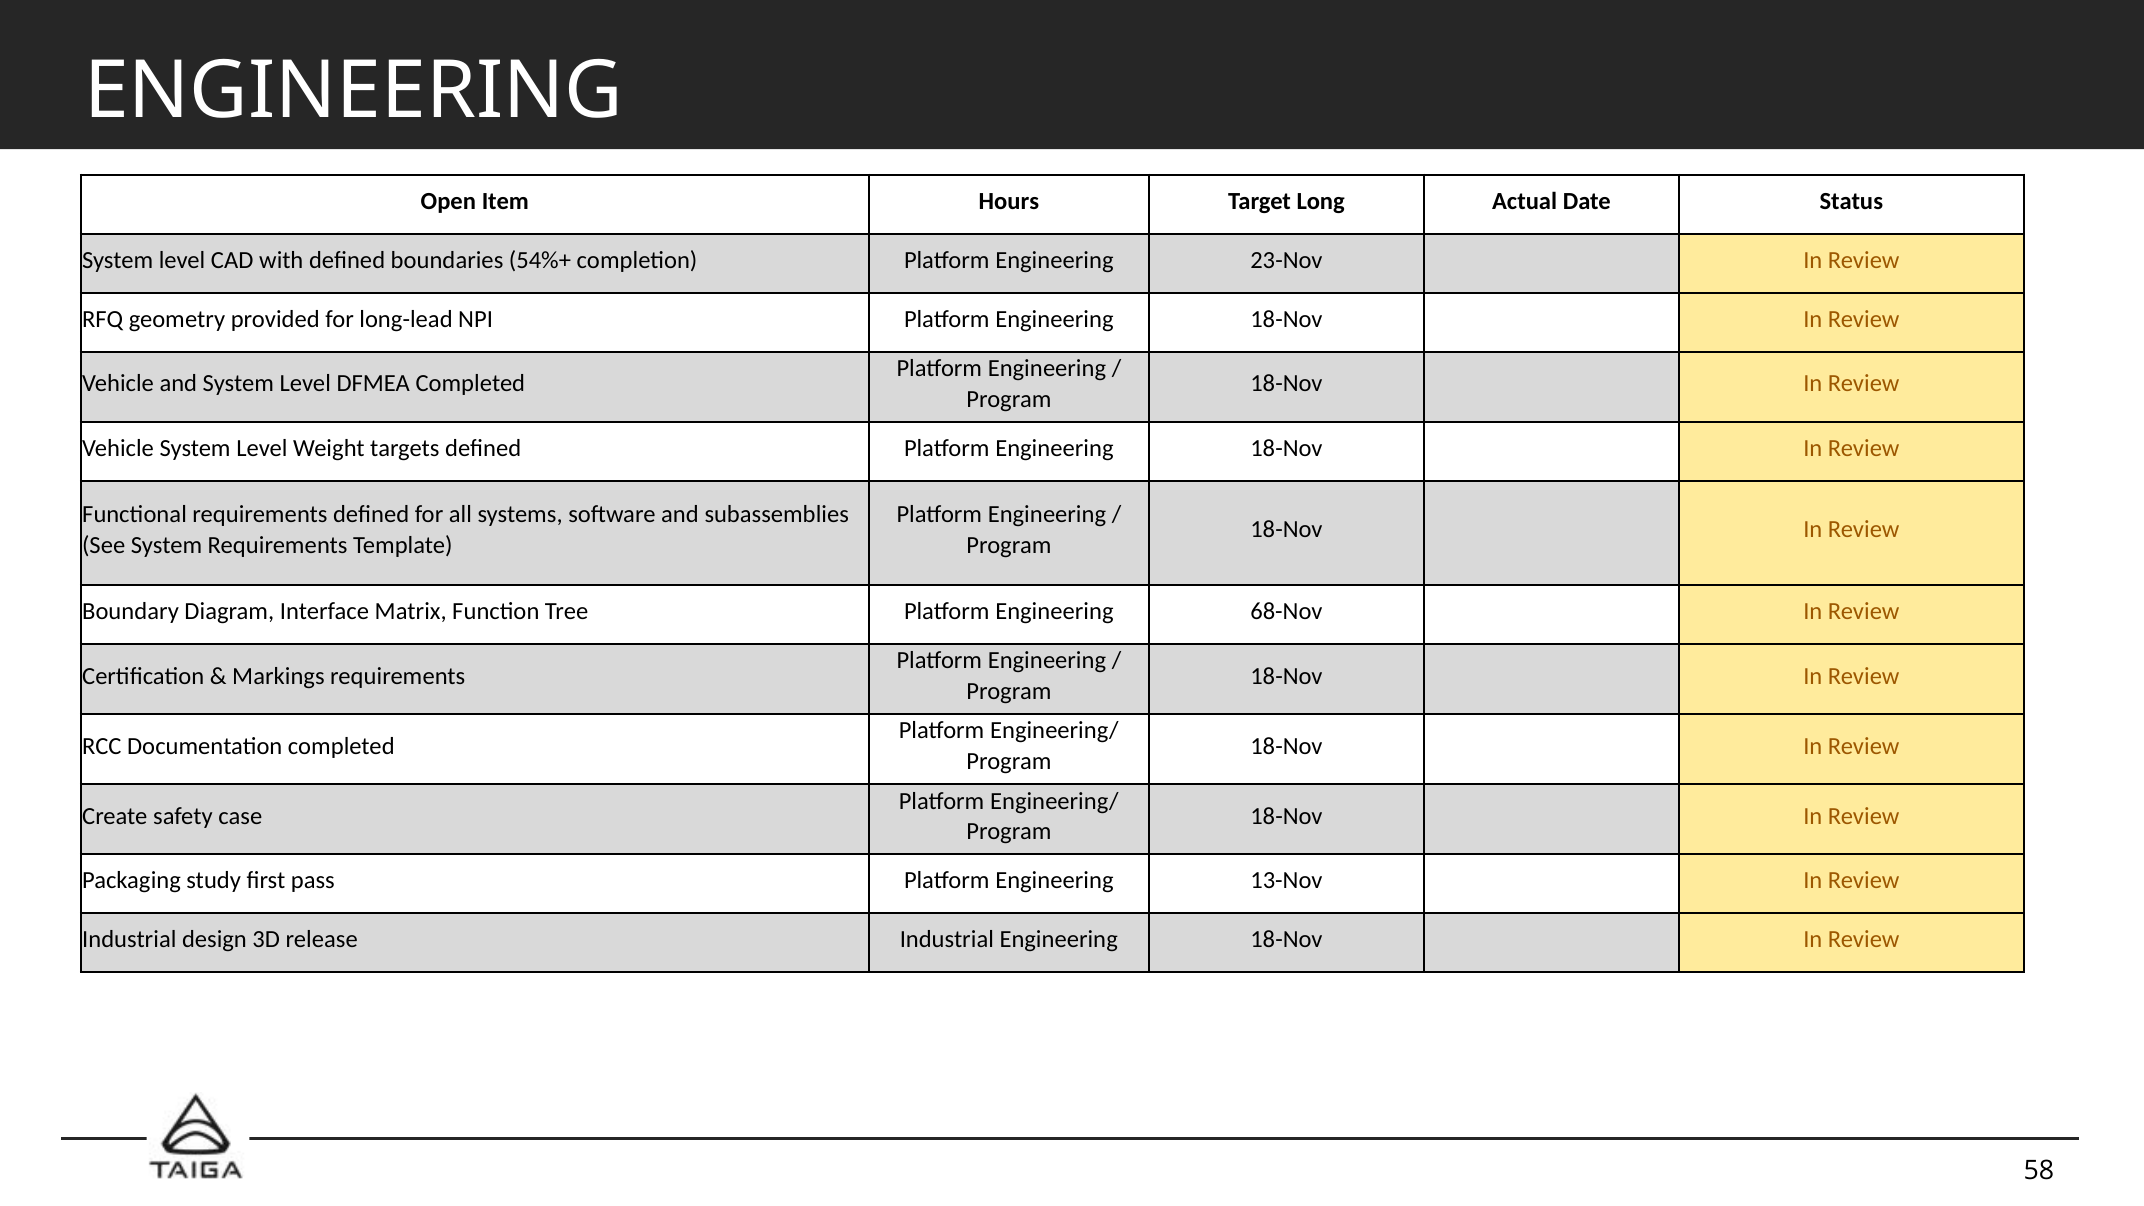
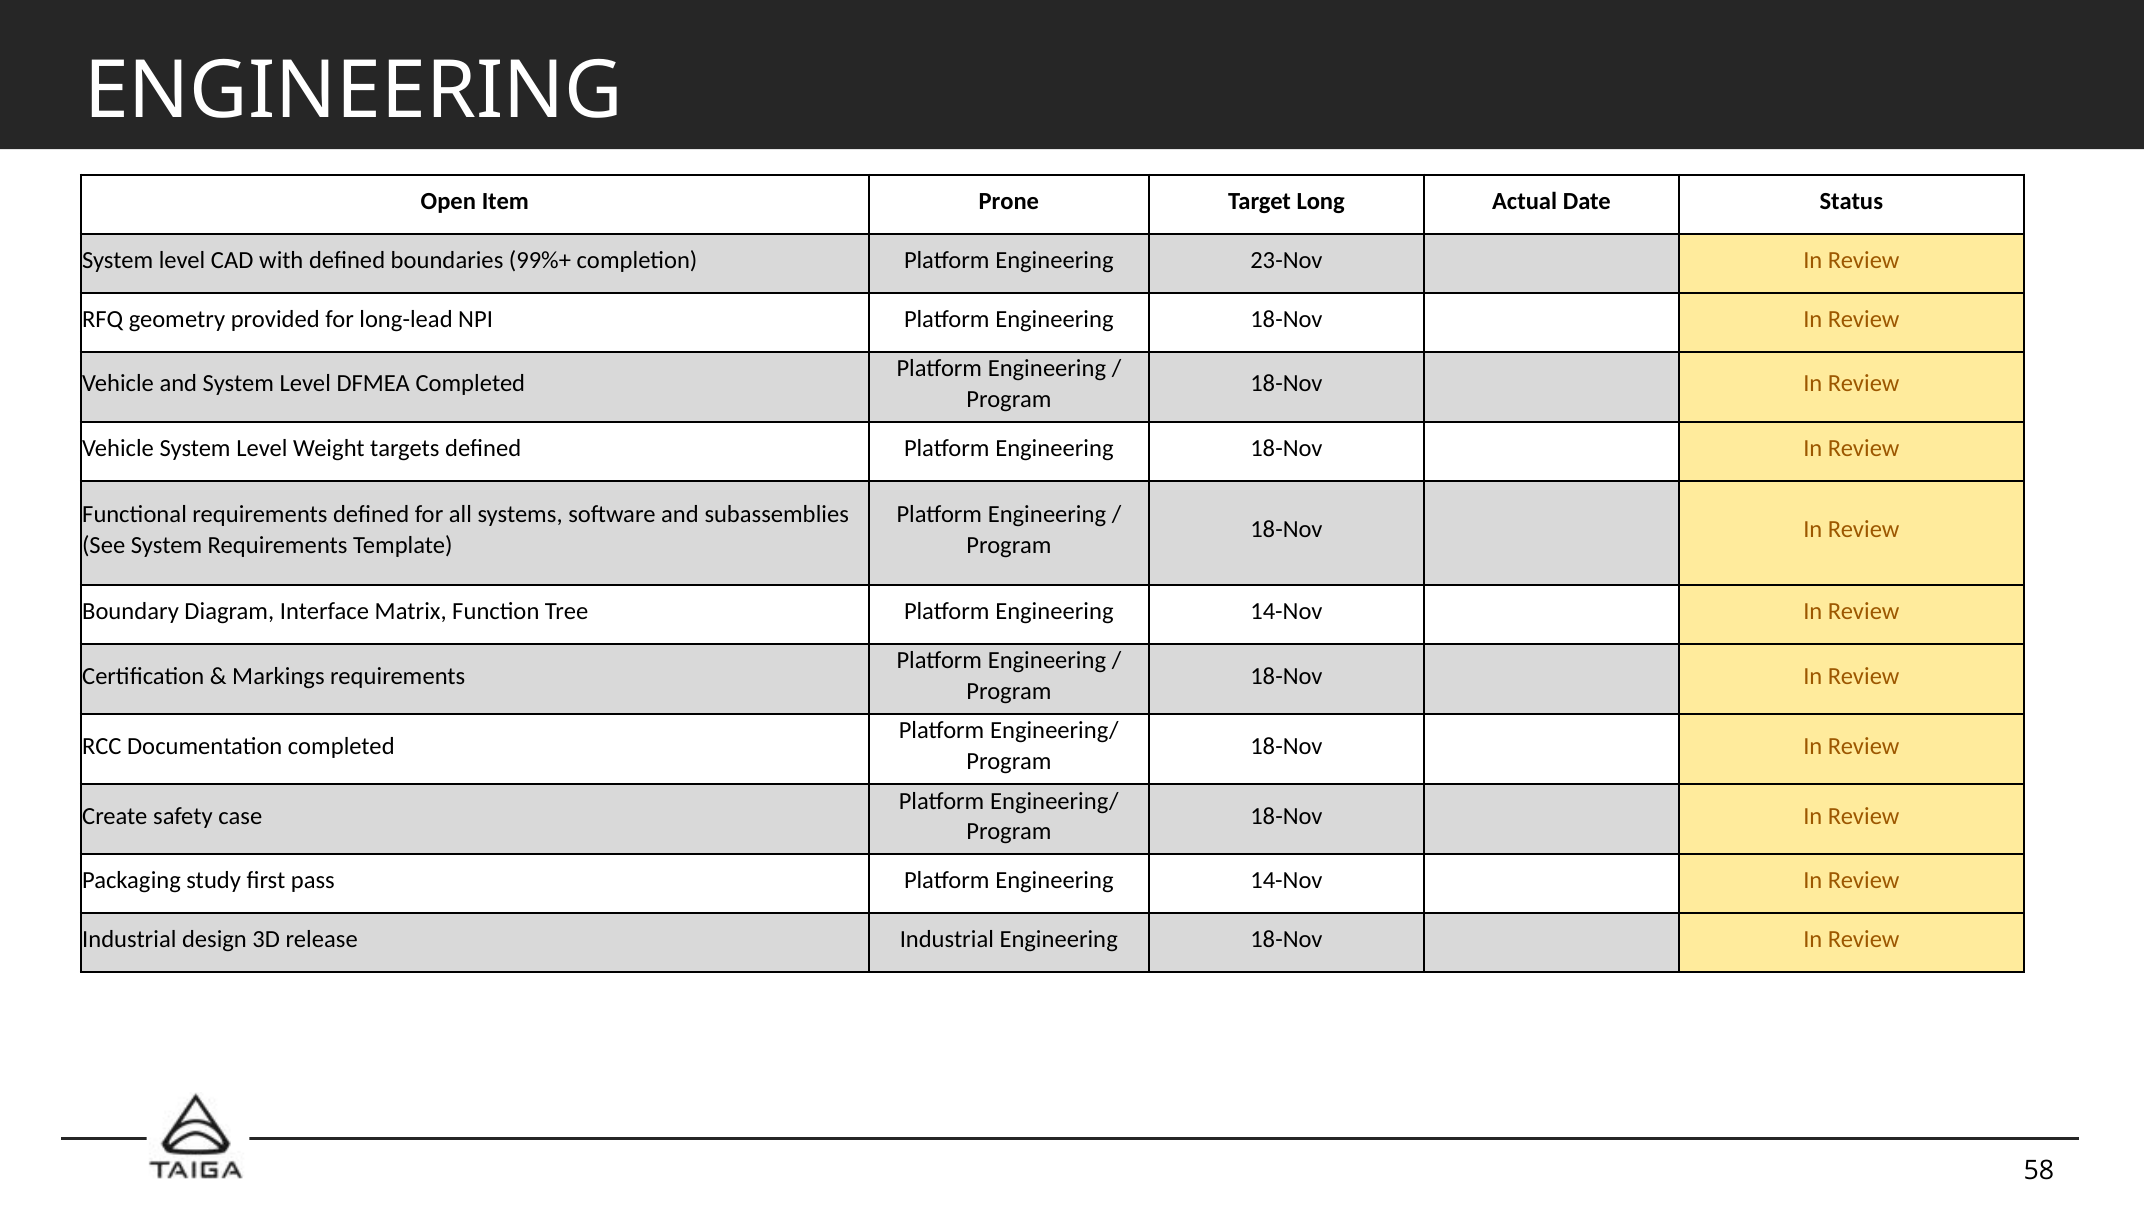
Hours: Hours -> Prone (1009, 201)
54%+: 54%+ -> 99%+ (540, 260)
Tree Platform Engineering 68-Nov: 68-Nov -> 14-Nov (1286, 611)
pass Platform Engineering 13-Nov: 13-Nov -> 14-Nov (1286, 881)
